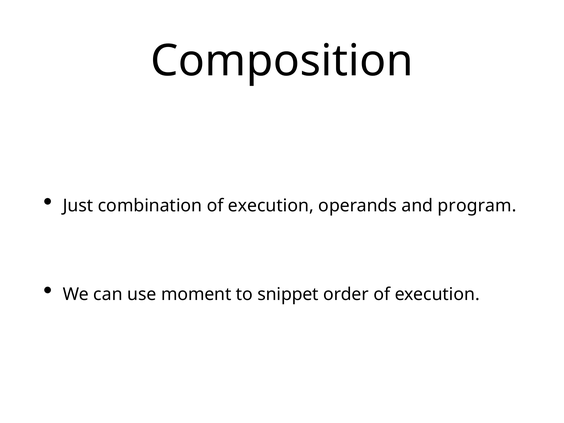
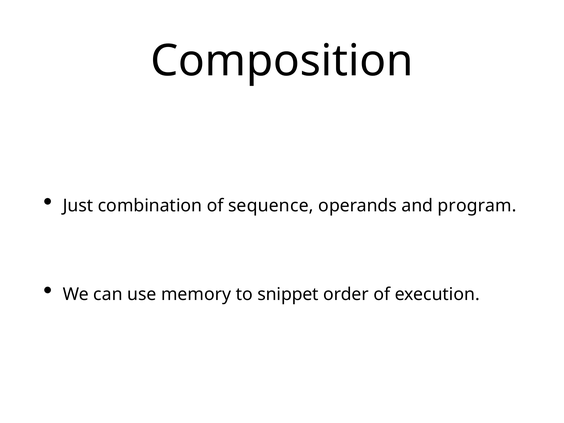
combination of execution: execution -> sequence (271, 206)
moment: moment -> memory (196, 294)
